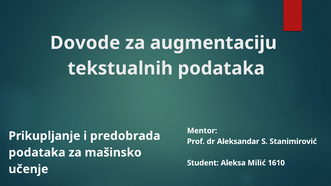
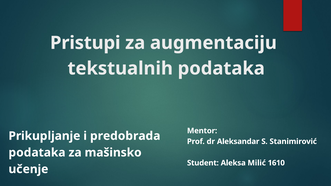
Dovode: Dovode -> Pristupi (85, 43)
